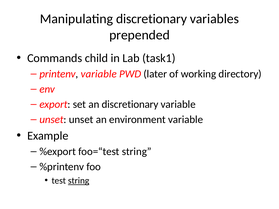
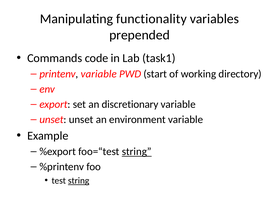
Manipulating discretionary: discretionary -> functionality (151, 19)
child: child -> code (96, 58)
later: later -> start (155, 74)
string underline: none -> present (137, 152)
